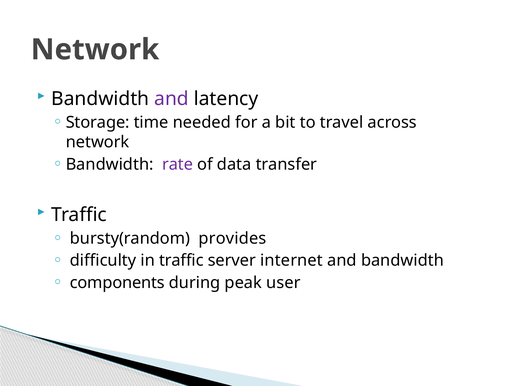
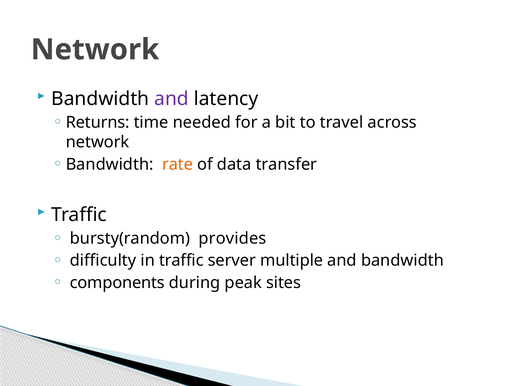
Storage: Storage -> Returns (98, 122)
rate colour: purple -> orange (178, 164)
internet: internet -> multiple (292, 260)
user: user -> sites (284, 282)
